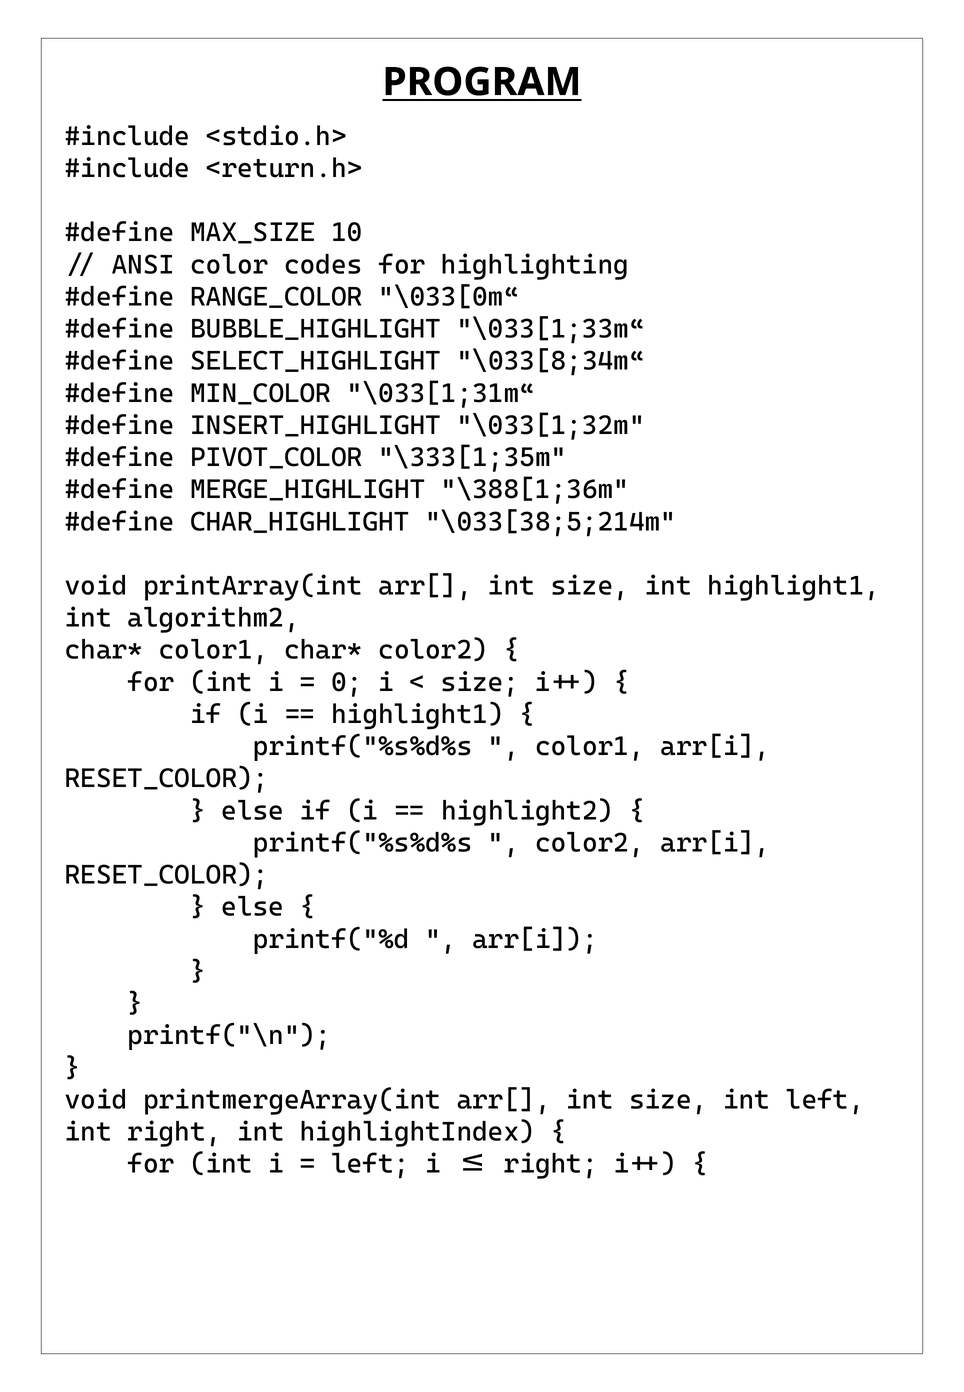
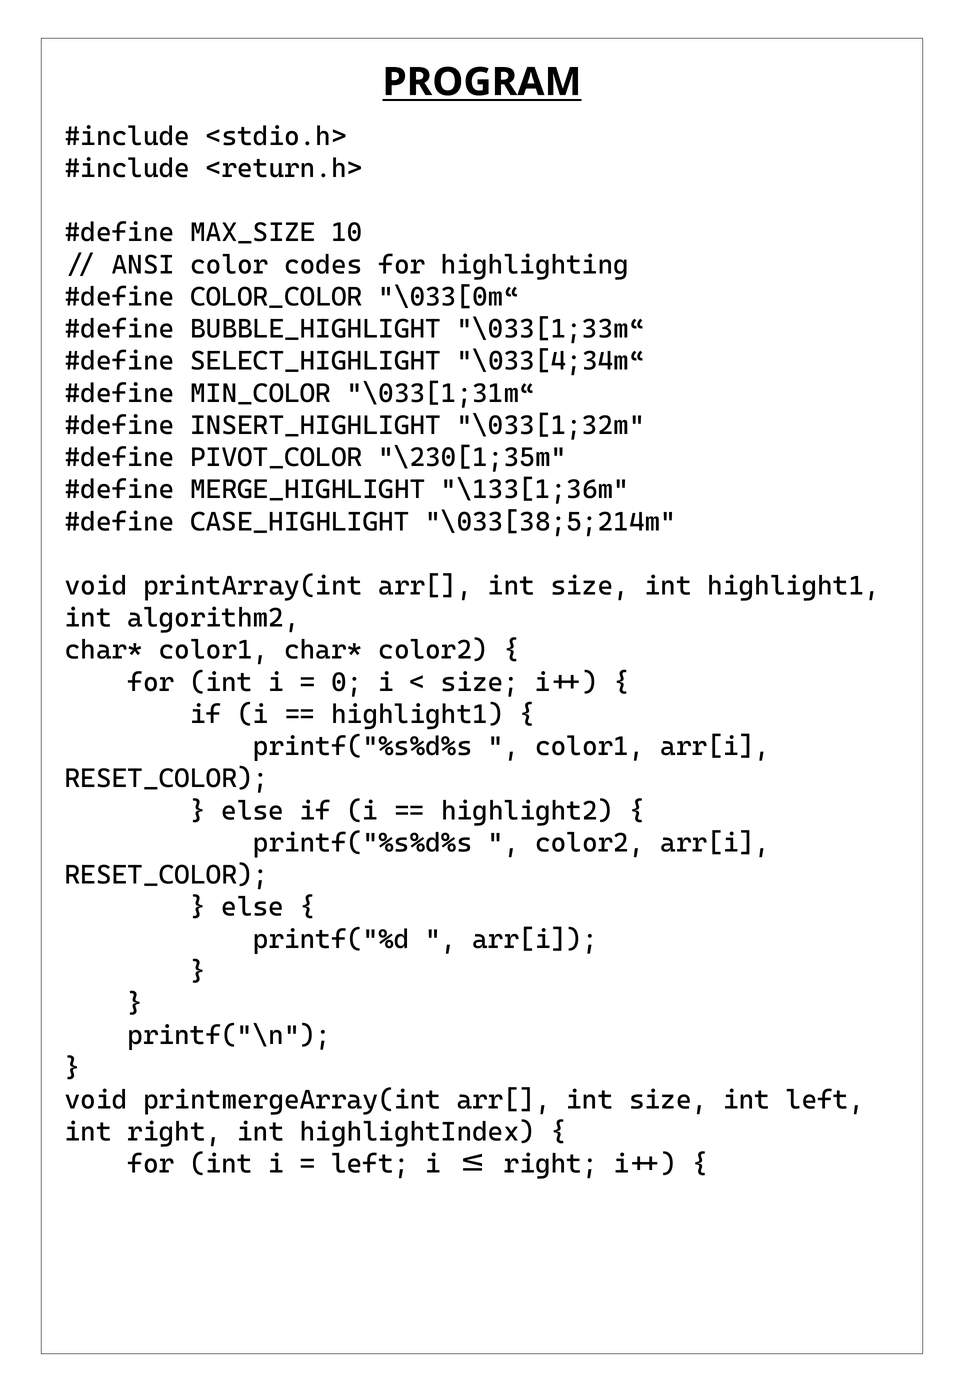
RANGE_COLOR: RANGE_COLOR -> COLOR_COLOR (276, 297)
\033[8;34m“: \033[8;34m“ -> \033[4;34m“ (551, 361)
\333[1;35m: \333[1;35m -> \230[1;35m (472, 458)
\388[1;36m: \388[1;36m -> \133[1;36m (535, 490)
CHAR_HIGHLIGHT: CHAR_HIGHLIGHT -> CASE_HIGHLIGHT (300, 522)
